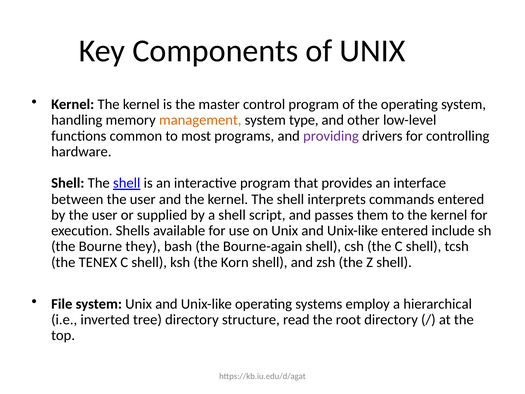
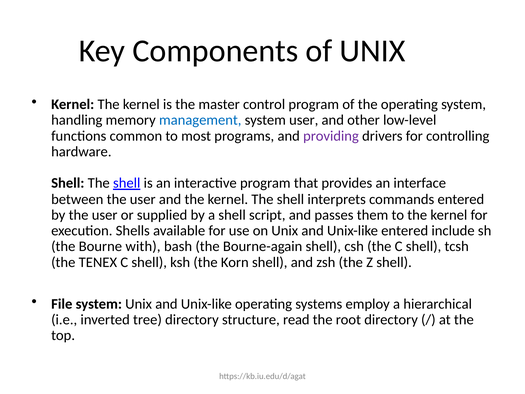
management colour: orange -> blue (200, 120)
system type: type -> user (304, 120)
they: they -> with (143, 246)
